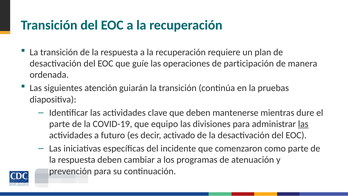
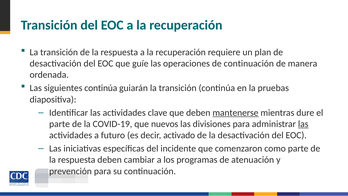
de participación: participación -> continuación (249, 63)
siguientes atención: atención -> continúa (101, 88)
mantenerse underline: none -> present (235, 113)
equipo: equipo -> nuevos (165, 124)
